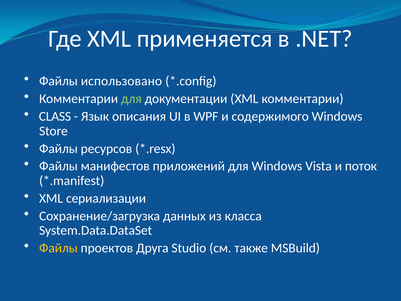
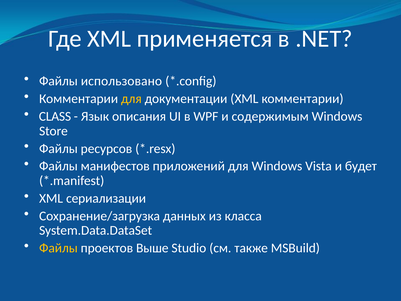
для colour: light green -> yellow (131, 99)
содержимого: содержимого -> содержимым (270, 116)
поток: поток -> будет (361, 166)
Друга: Друга -> Выше (152, 248)
